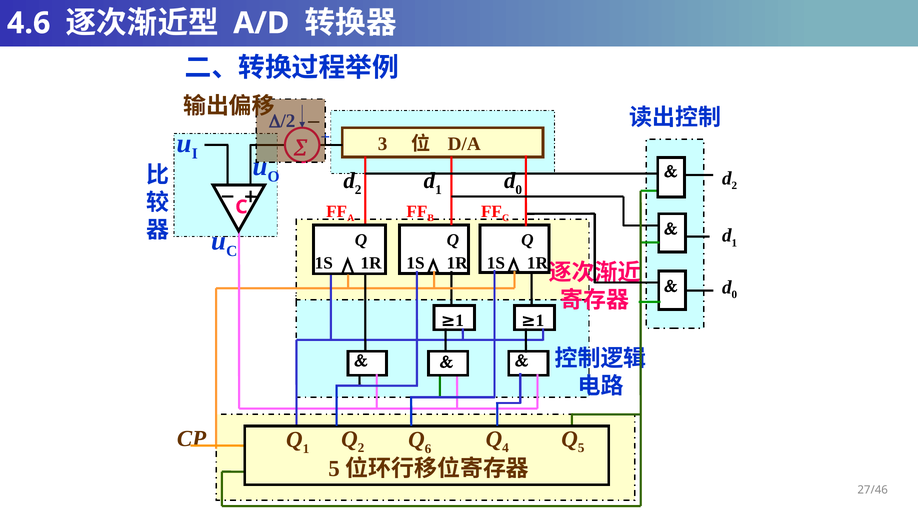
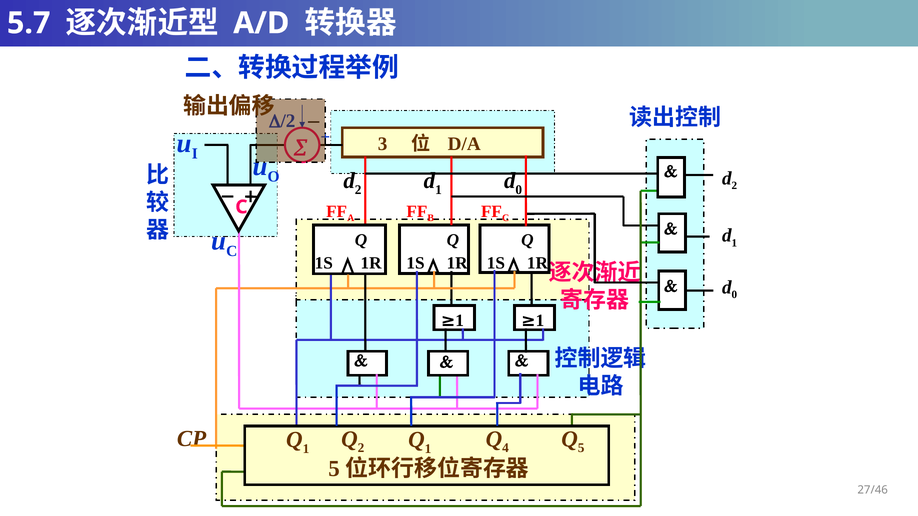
4.6: 4.6 -> 5.7 (29, 23)
6: 6 -> 1 (428, 449)
